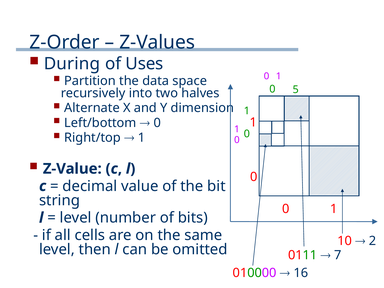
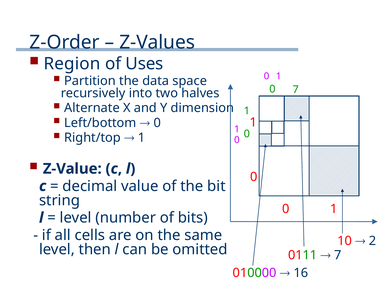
During: During -> Region (72, 64)
0 5: 5 -> 7 (296, 90)
